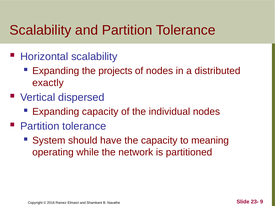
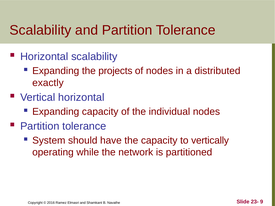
Vertical dispersed: dispersed -> horizontal (81, 97)
meaning: meaning -> vertically (210, 141)
